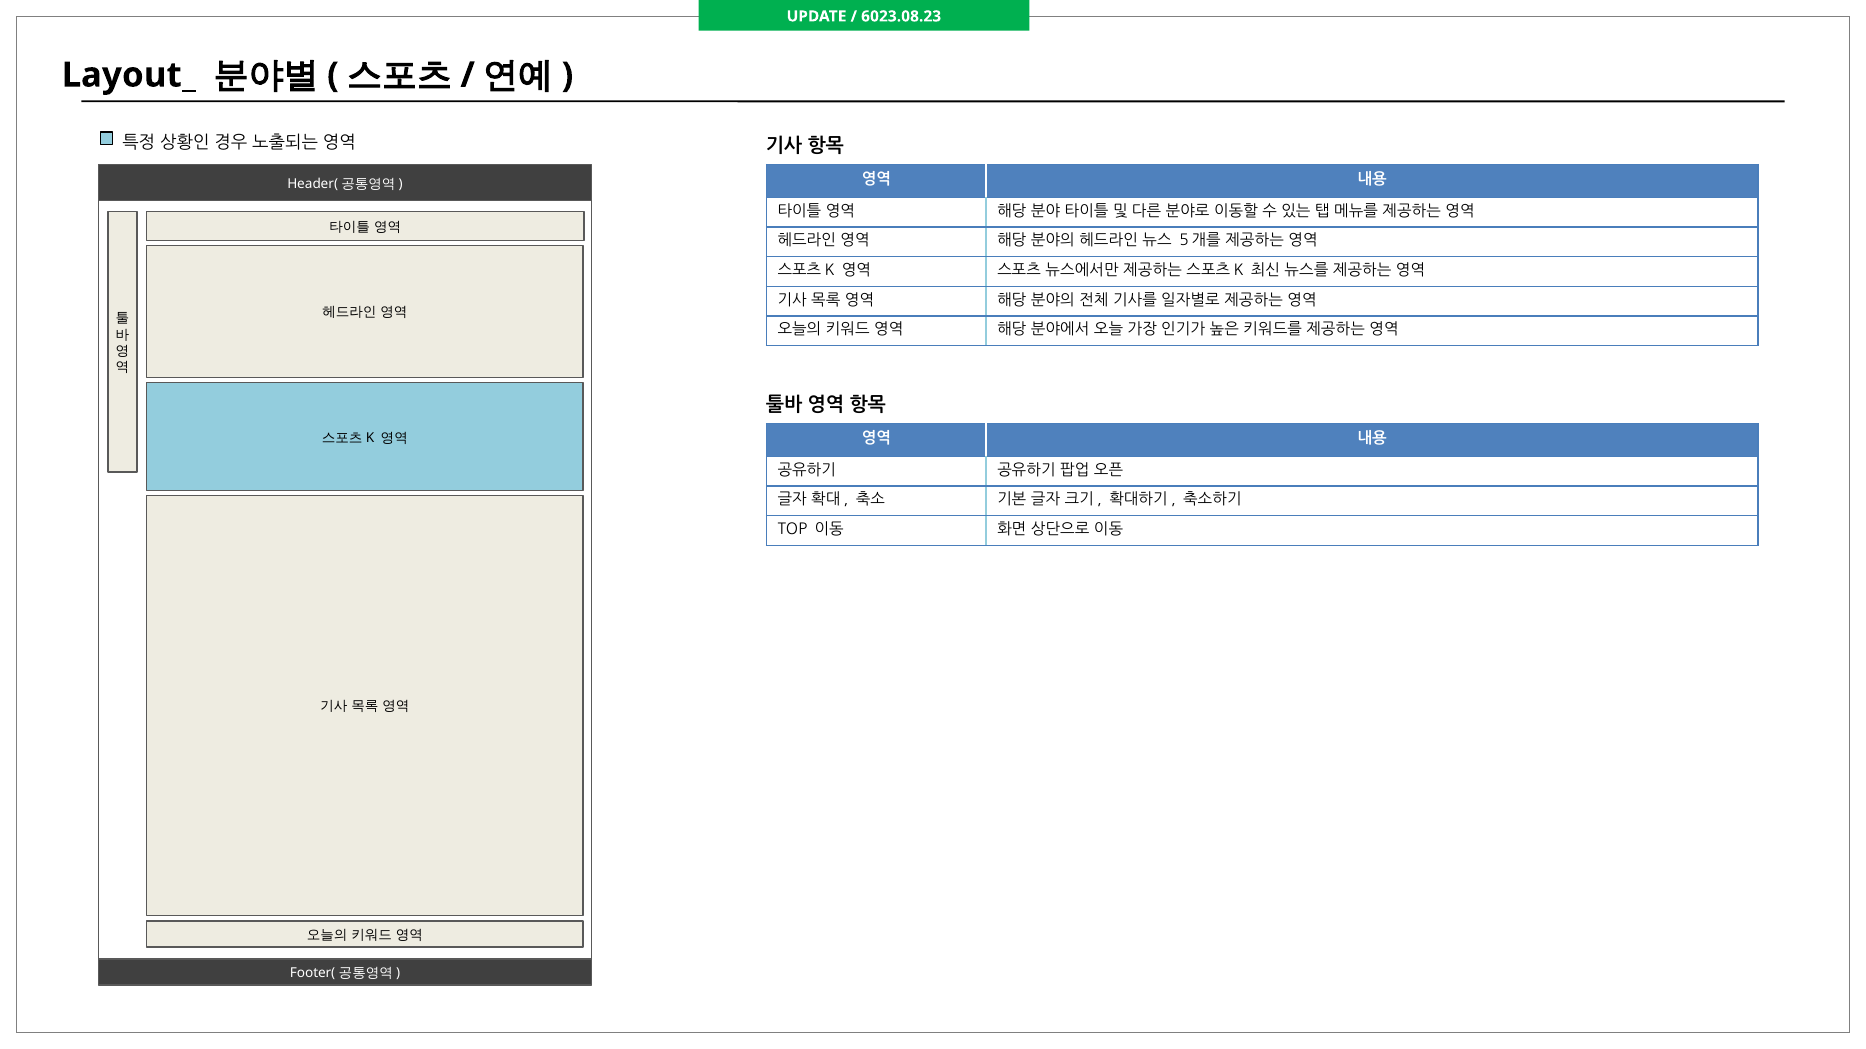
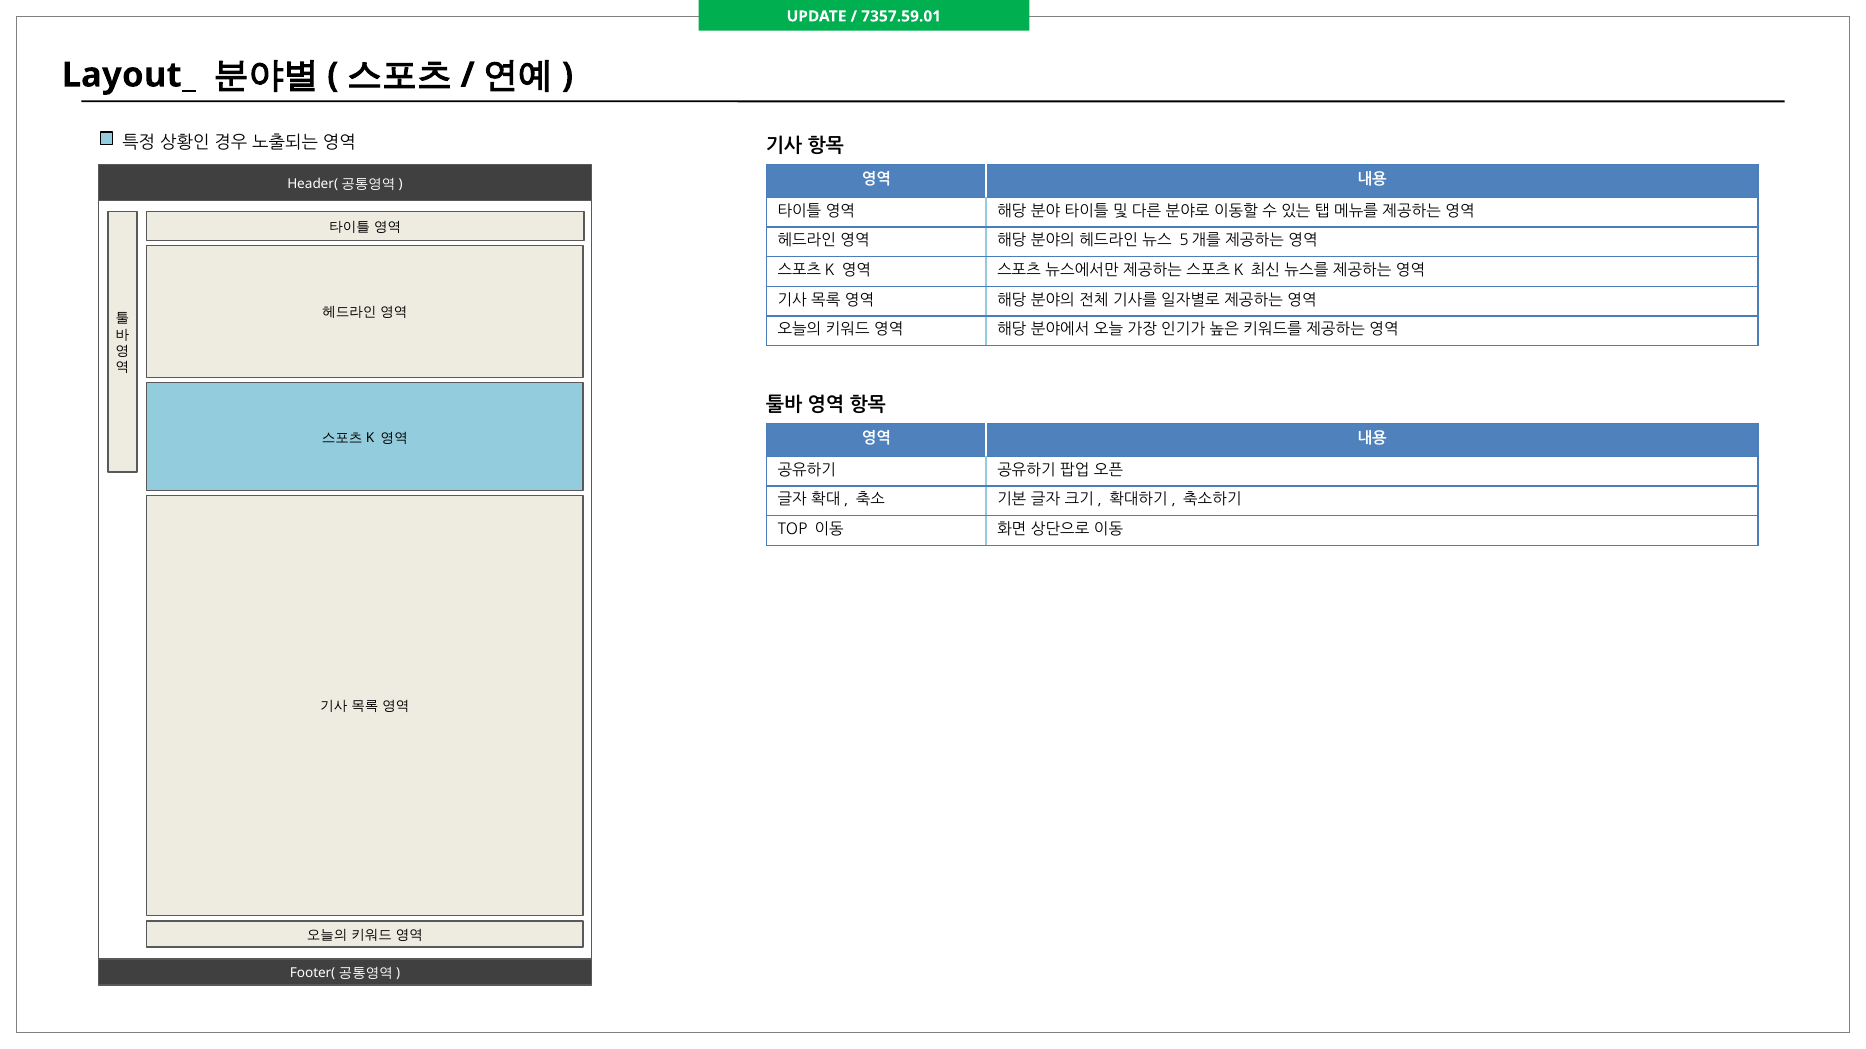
6023.08.23: 6023.08.23 -> 7357.59.01 (901, 16)
